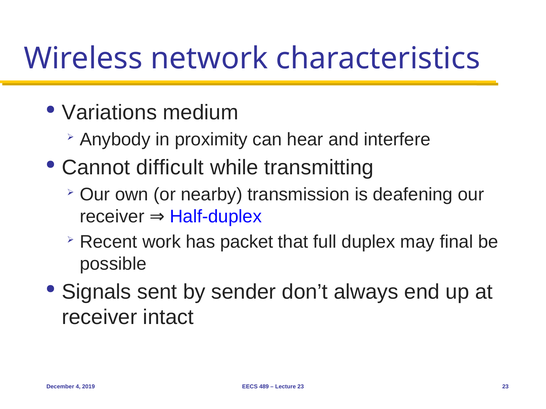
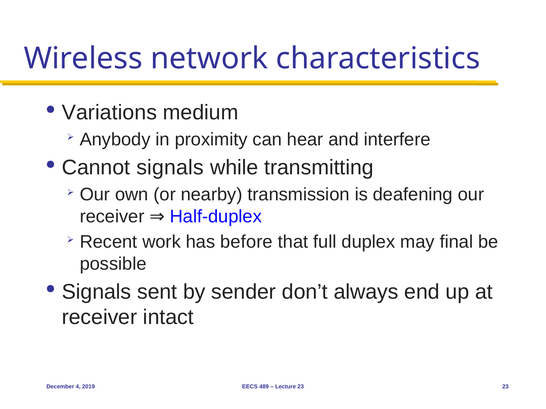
Cannot difficult: difficult -> signals (170, 168)
packet: packet -> before (247, 242)
